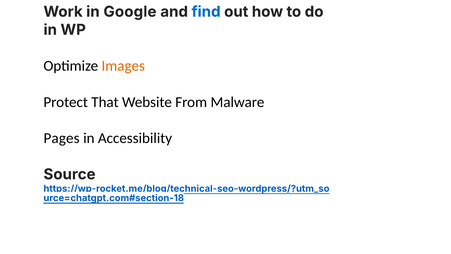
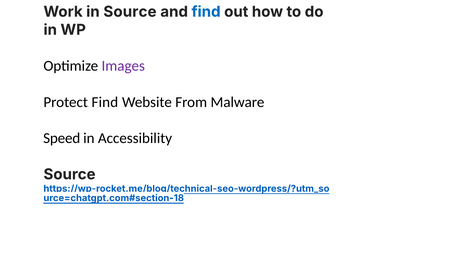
in Google: Google -> Source (130, 12)
Images colour: orange -> purple (123, 66)
Protect That: That -> Find (105, 102)
Pages: Pages -> Speed (62, 138)
